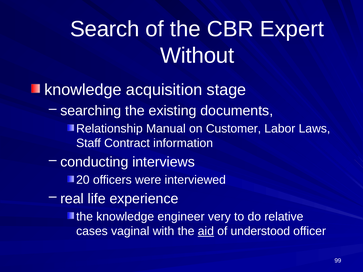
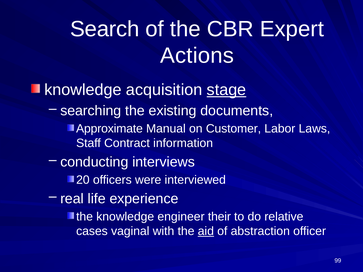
Without: Without -> Actions (197, 56)
stage underline: none -> present (226, 90)
Relationship: Relationship -> Approximate (109, 129)
very: very -> their (219, 217)
understood: understood -> abstraction (260, 231)
